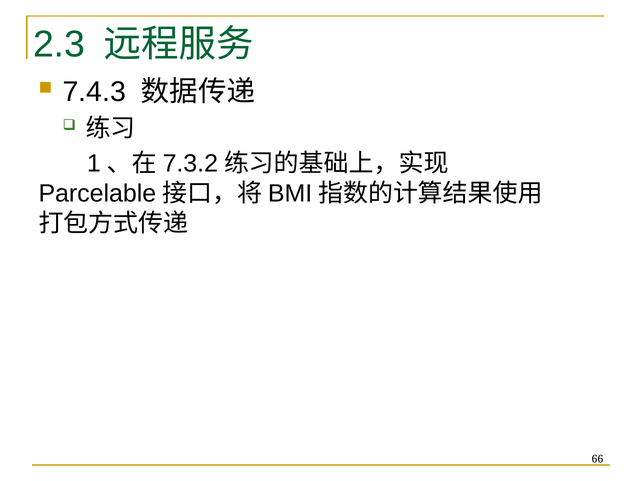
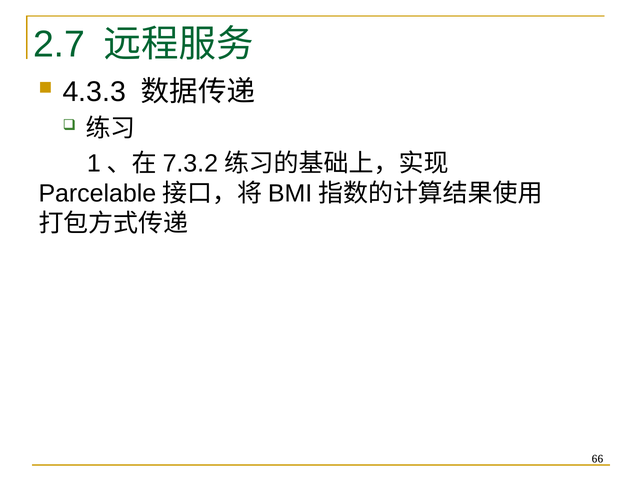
2.3: 2.3 -> 2.7 (59, 44)
7.4.3: 7.4.3 -> 4.3.3 (94, 92)
